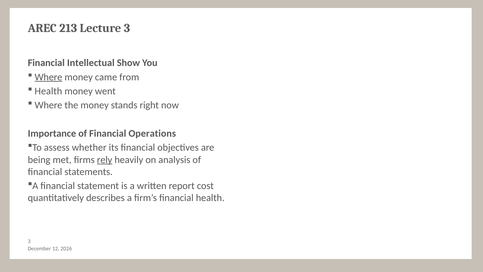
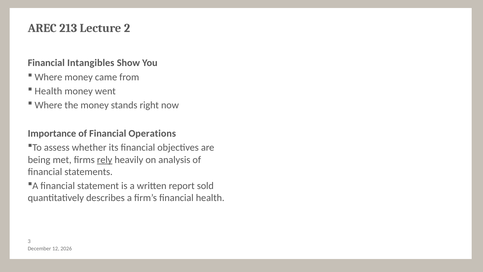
Lecture 3: 3 -> 2 (127, 28)
Intellectual: Intellectual -> Intangibles (91, 63)
Where underline: present -> none (48, 77)
cost: cost -> sold (205, 186)
